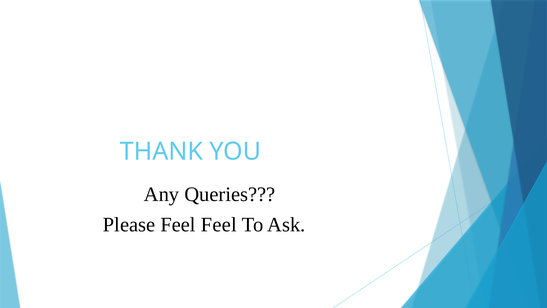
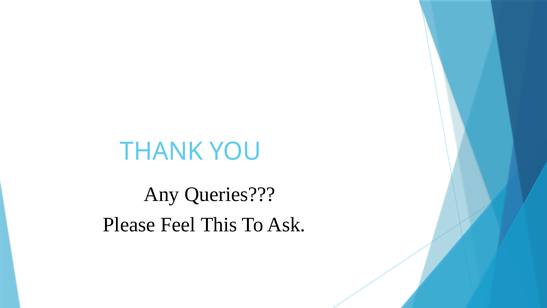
Feel Feel: Feel -> This (219, 224)
